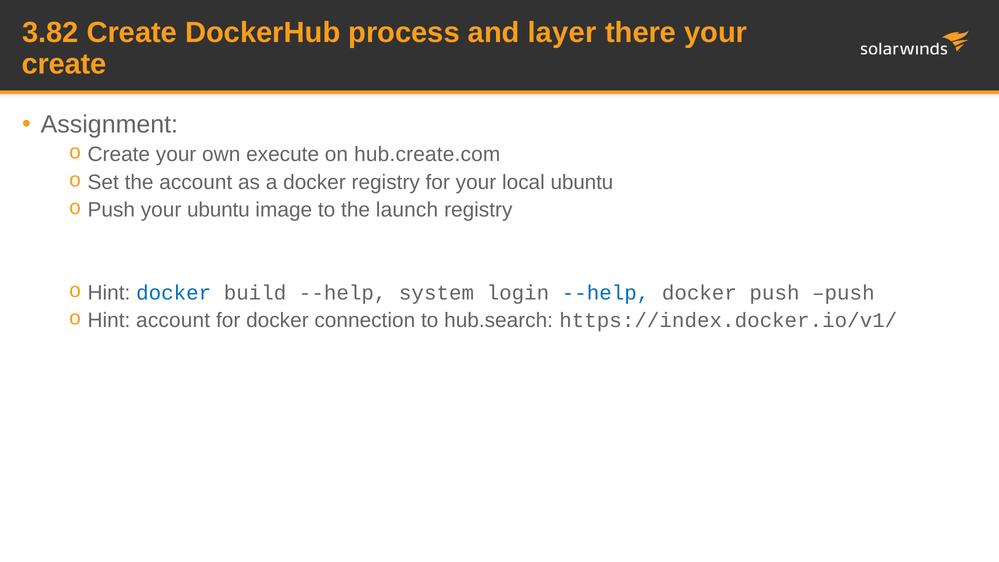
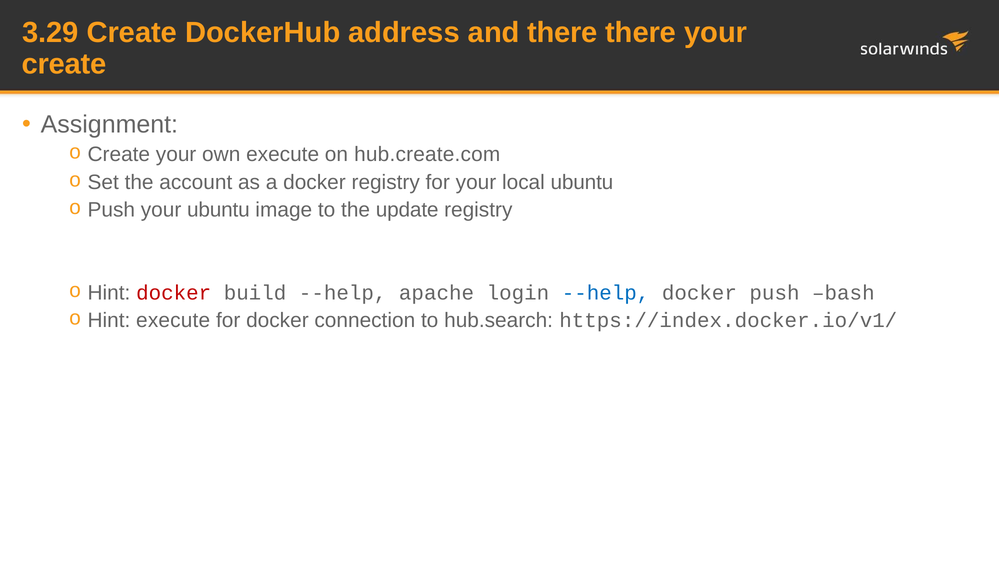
3.82: 3.82 -> 3.29 (50, 32)
process: process -> address (404, 32)
and layer: layer -> there (562, 32)
launch: launch -> update (407, 210)
docker colour: blue -> red (174, 293)
system: system -> apache (437, 293)
push push: push -> bash (843, 293)
Hint account: account -> execute (173, 320)
